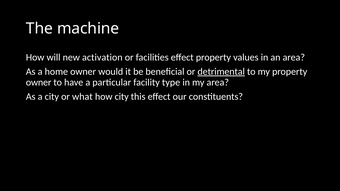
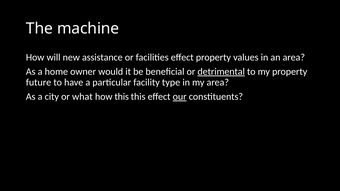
activation: activation -> assistance (102, 57)
owner: owner -> future (39, 82)
how city: city -> this (122, 97)
our underline: none -> present (180, 97)
